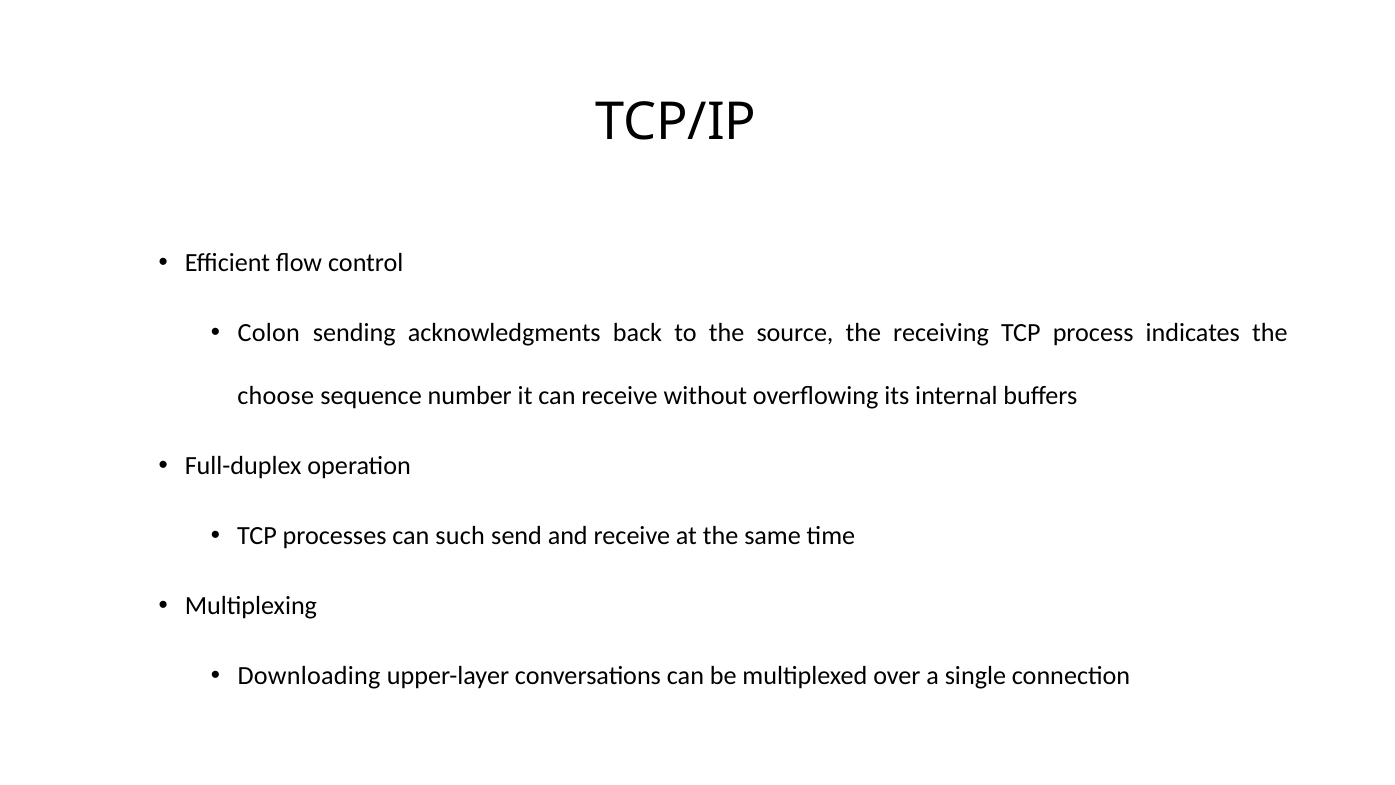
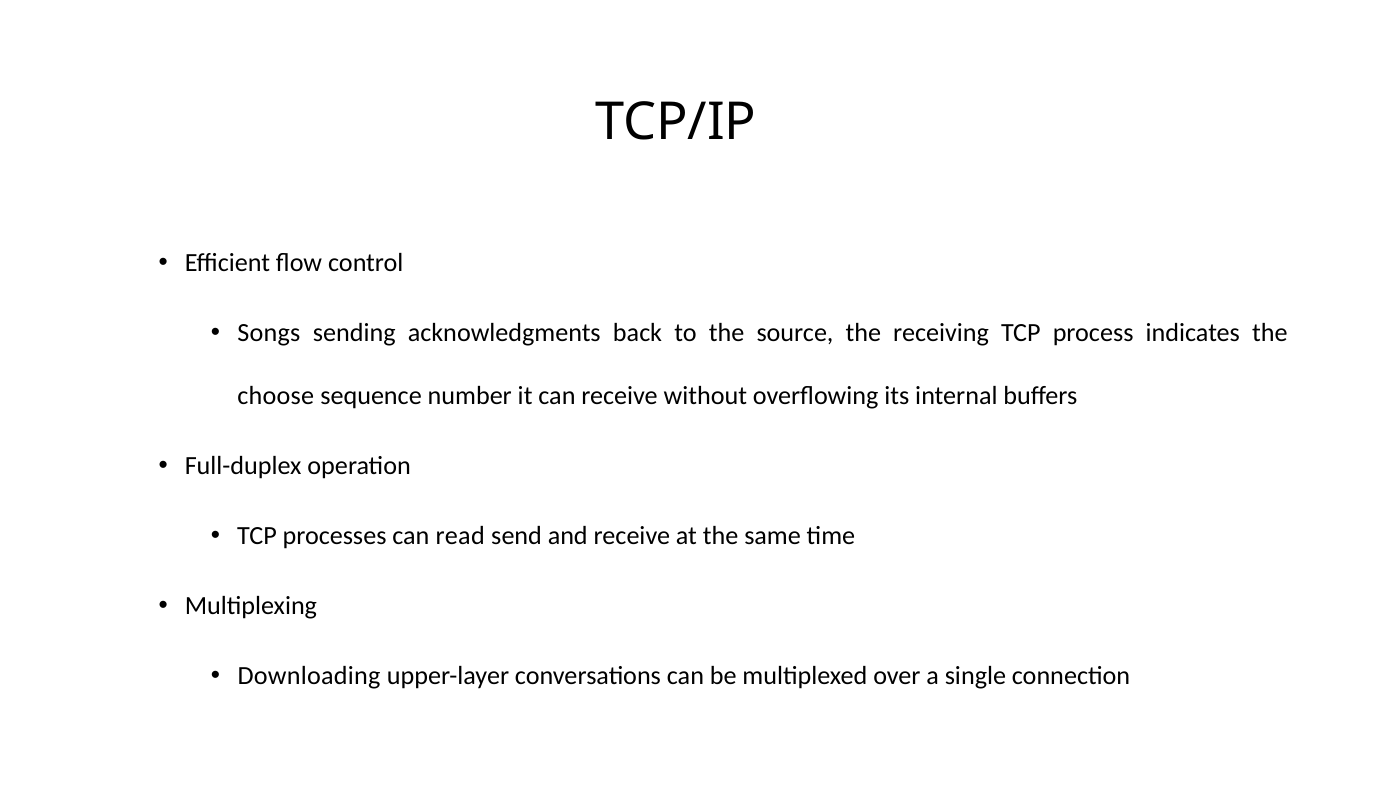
Colon: Colon -> Songs (269, 333)
such: such -> read (460, 536)
